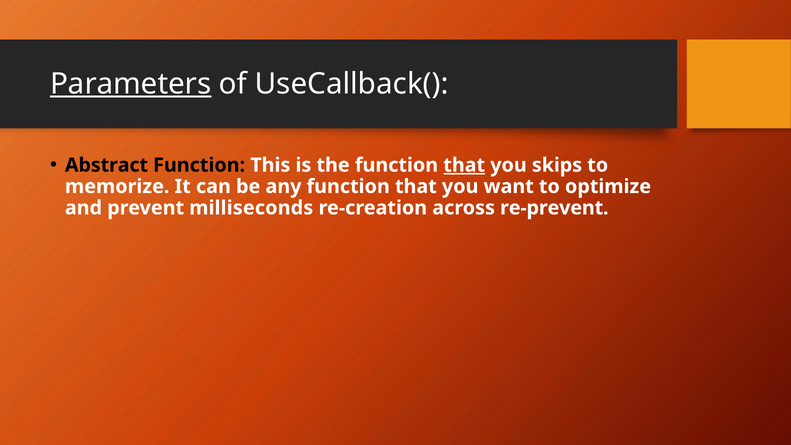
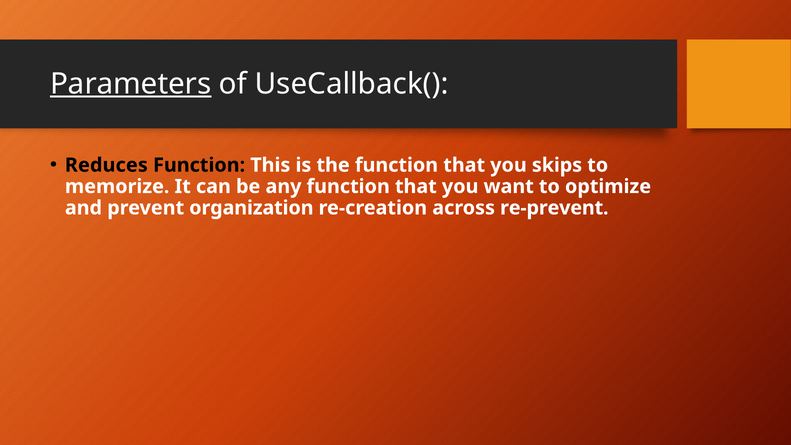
Abstract: Abstract -> Reduces (106, 165)
that underline: present -> none (464, 165)
milliseconds: milliseconds -> organization (251, 208)
